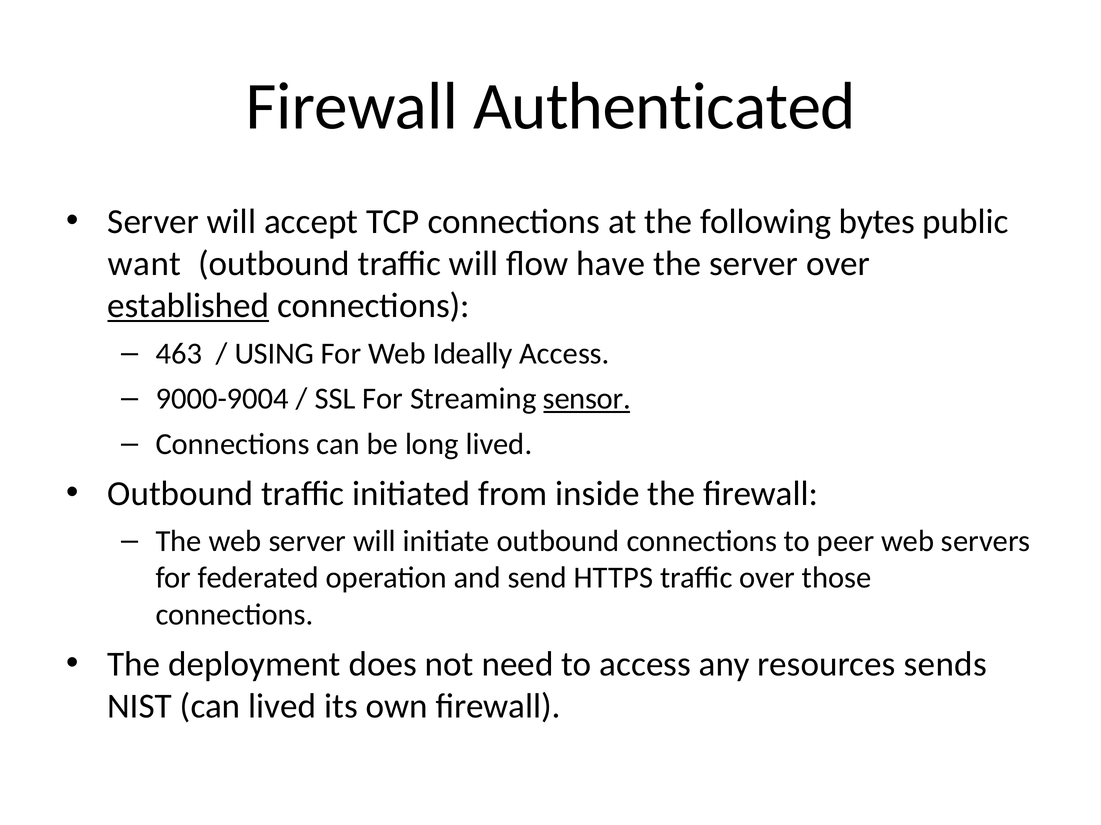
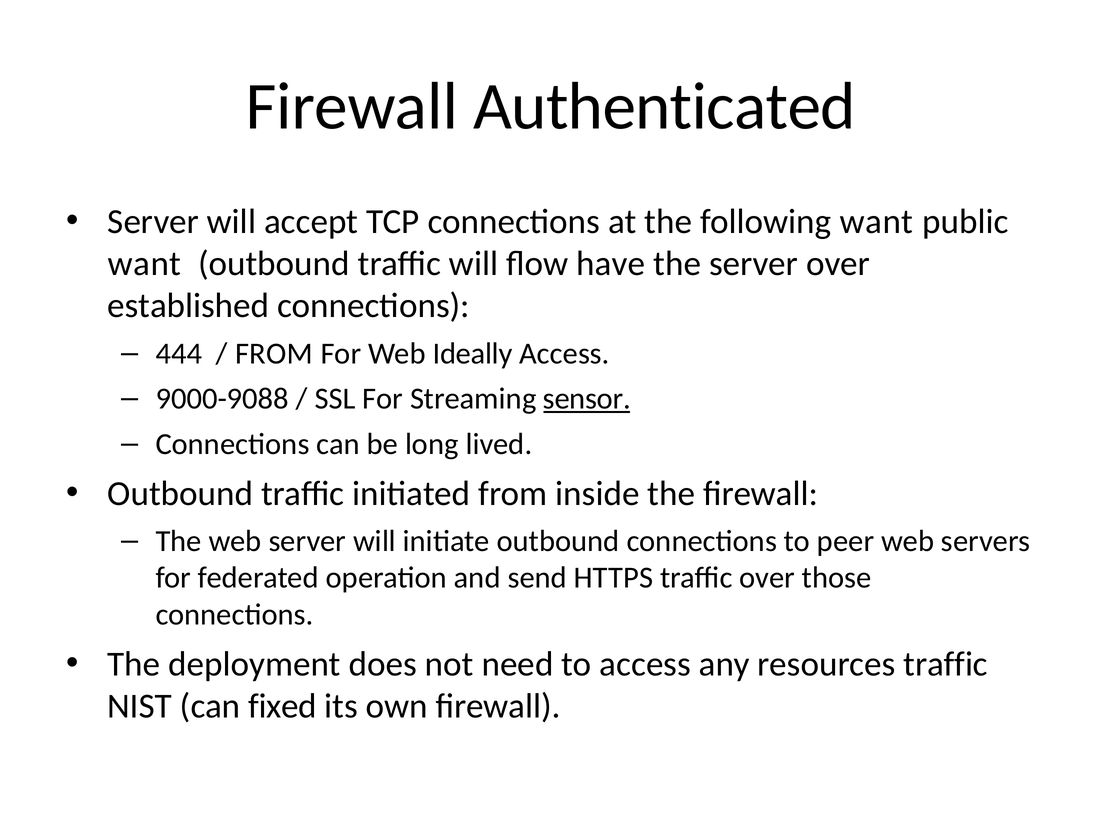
following bytes: bytes -> want (877, 222)
established underline: present -> none (188, 306)
463: 463 -> 444 (179, 354)
USING: USING -> FROM (274, 354)
9000-9004: 9000-9004 -> 9000-9088 (222, 399)
resources sends: sends -> traffic (946, 665)
can lived: lived -> fixed (282, 707)
